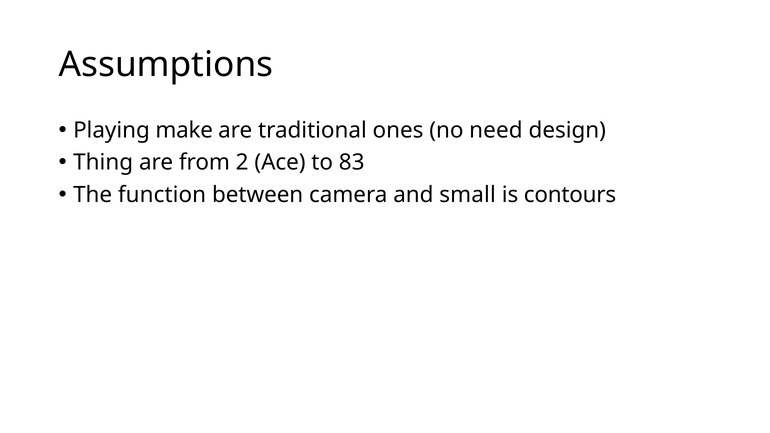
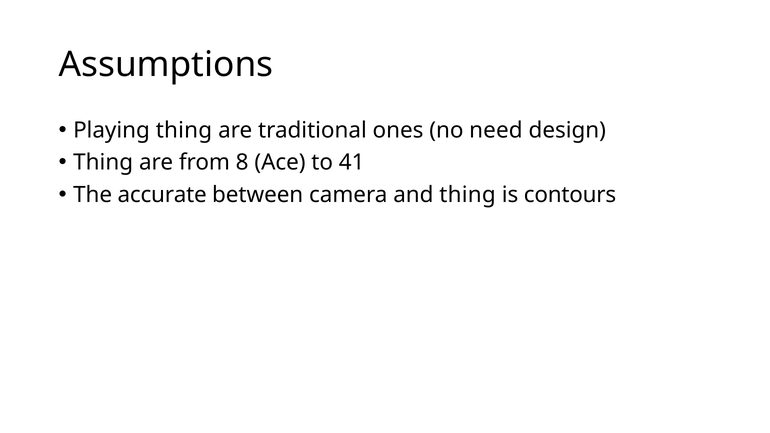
Playing make: make -> thing (184, 130)
2: 2 -> 8 (242, 162)
83: 83 -> 41 (352, 162)
function: function -> accurate (162, 195)
and small: small -> thing (468, 195)
